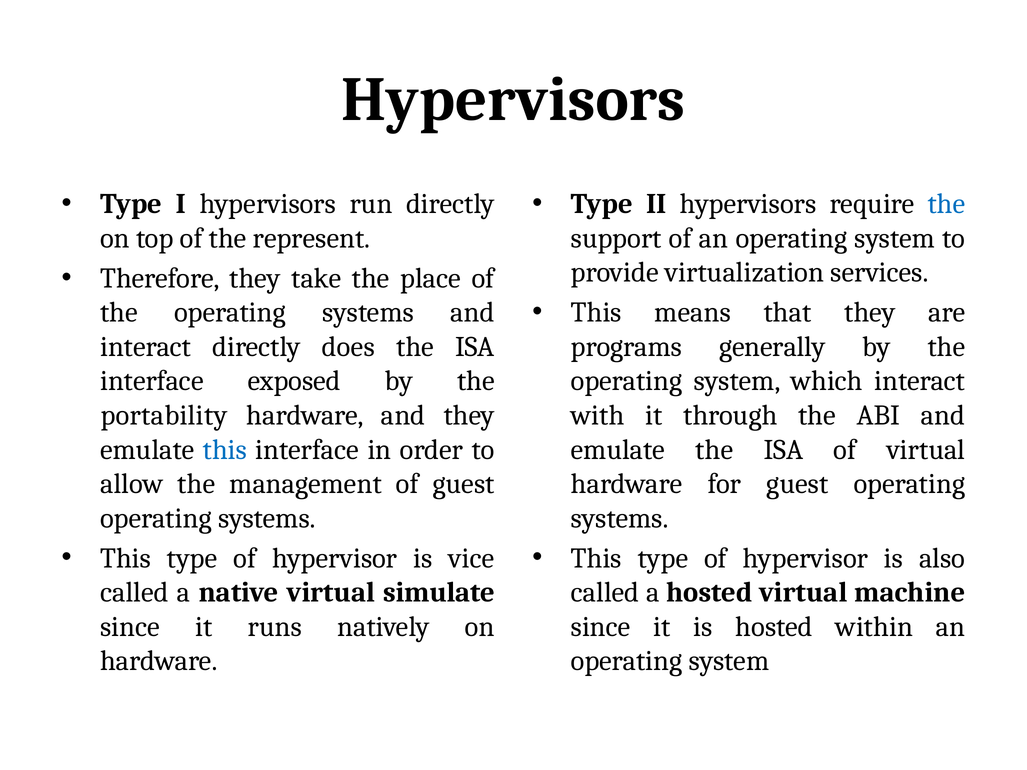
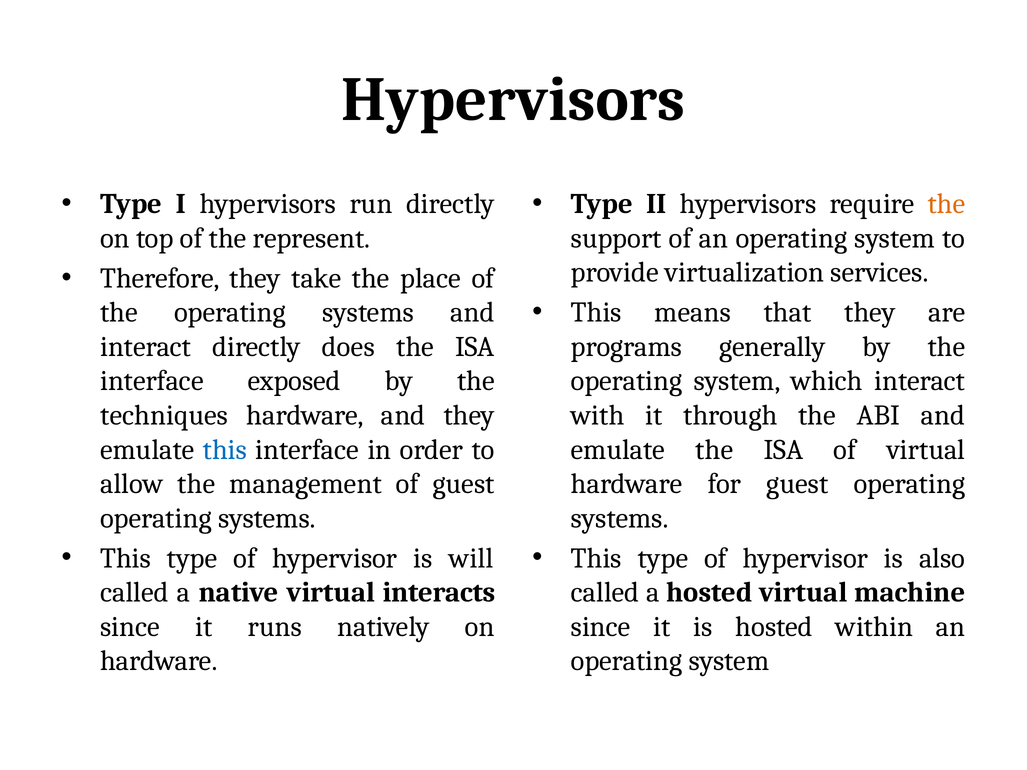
the colour: blue -> orange (946, 204)
portability: portability -> techniques (164, 415)
vice: vice -> will (471, 558)
simulate: simulate -> interacts (439, 593)
